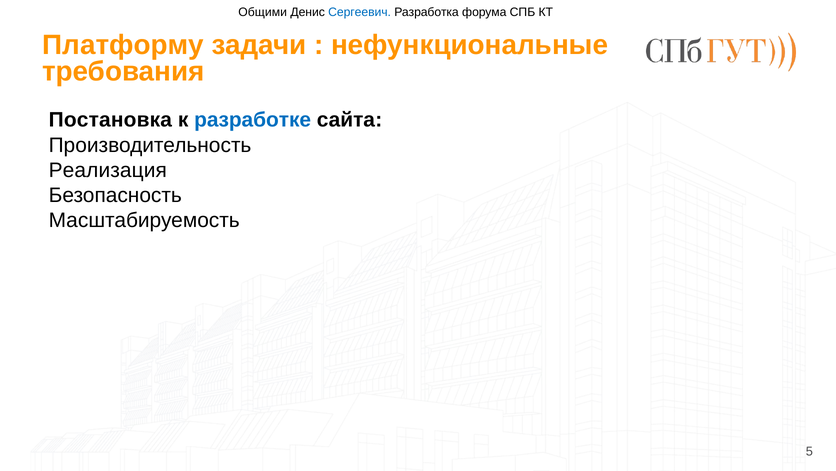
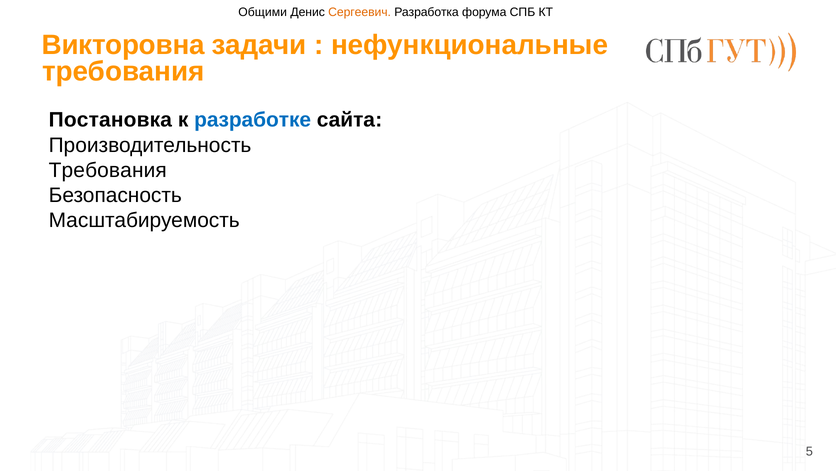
Сергеевич colour: blue -> orange (360, 12)
Платформу: Платформу -> Викторовна (123, 45)
Реализация: Реализация -> Требования (108, 170)
